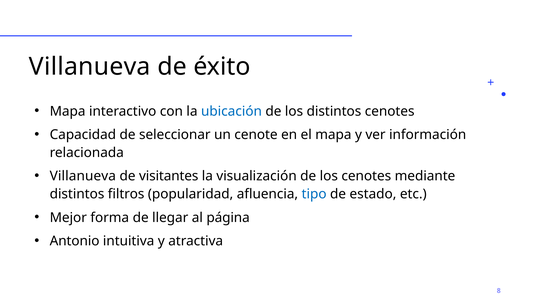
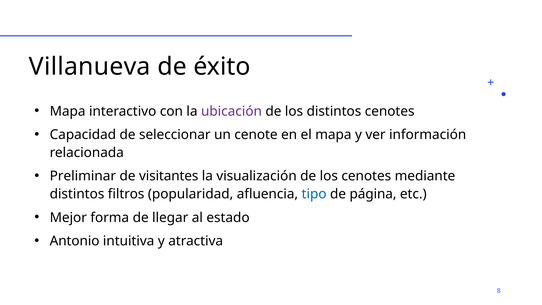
ubicación colour: blue -> purple (231, 111)
Villanueva: Villanueva -> Preliminar (83, 176)
estado: estado -> página (373, 194)
página: página -> estado (228, 217)
